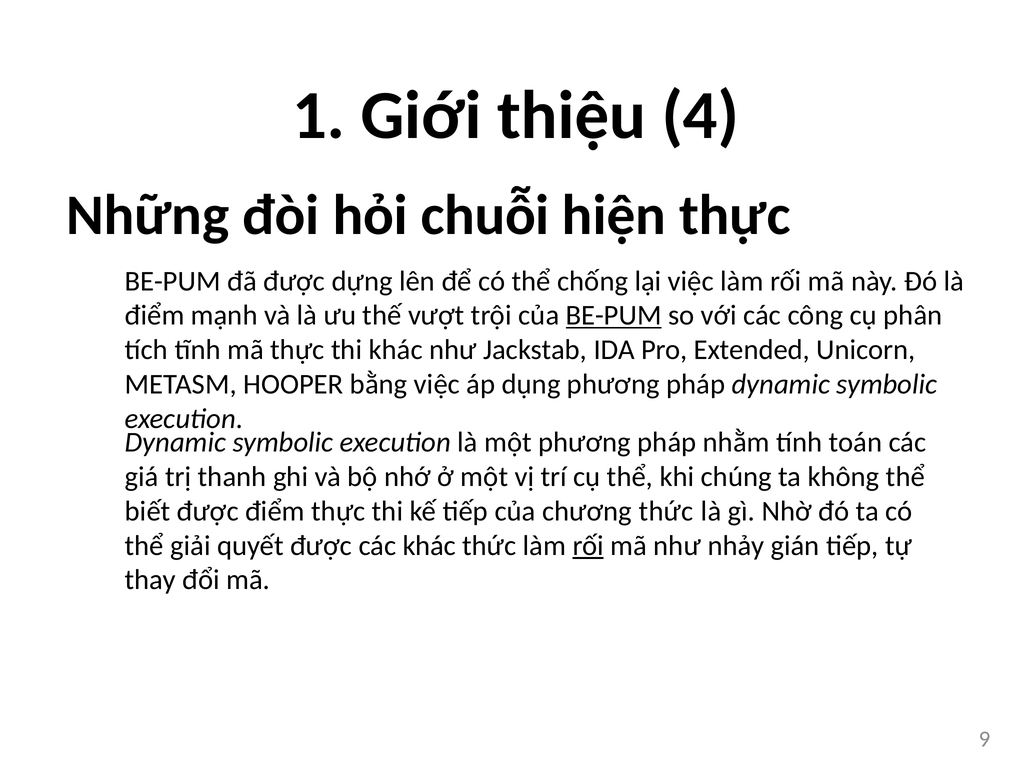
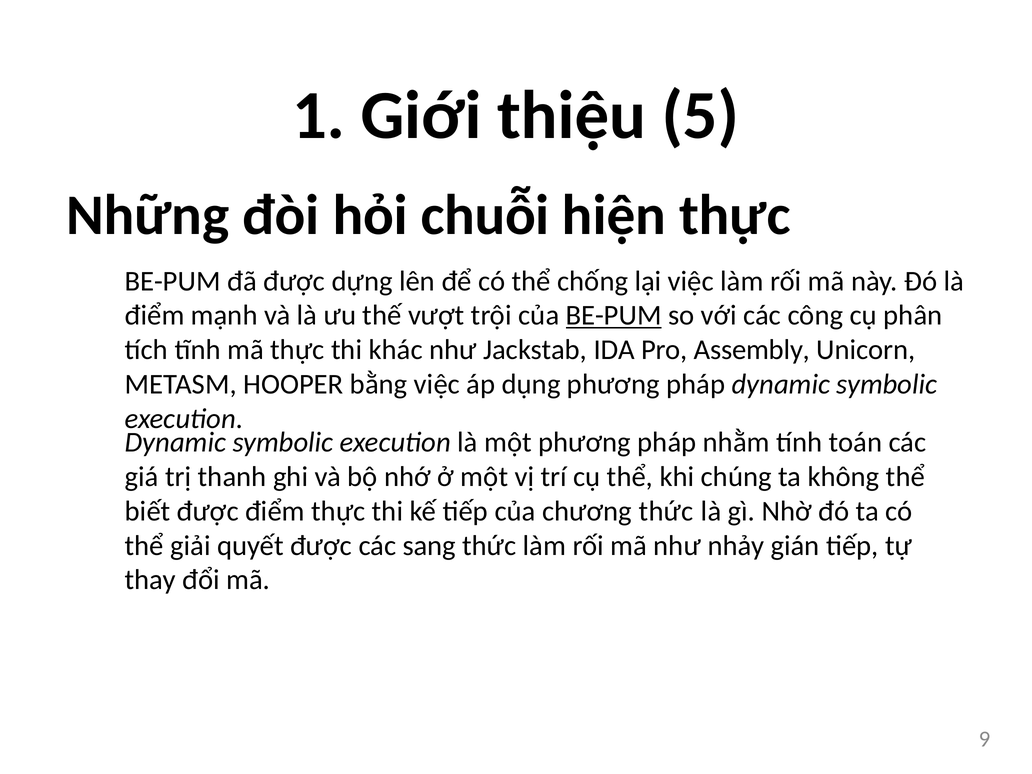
4: 4 -> 5 (700, 116)
Extended: Extended -> Assembly (752, 350)
các khác: khác -> sang (429, 546)
rối underline: present -> none (588, 546)
